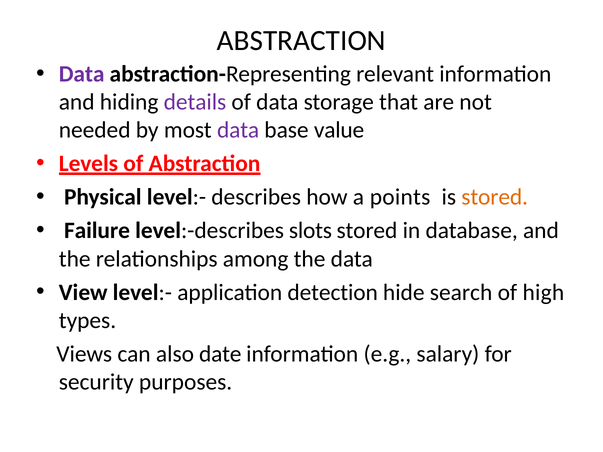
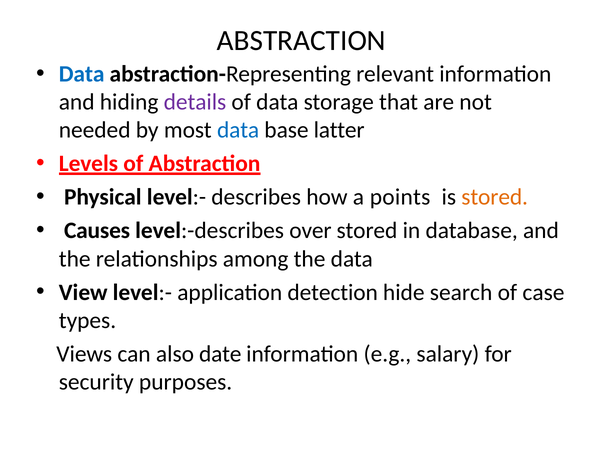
Data colour: purple -> blue (82, 74)
data colour: purple -> blue (238, 130)
value: value -> latter (339, 130)
Failure: Failure -> Causes (97, 231)
slots: slots -> over (310, 231)
high: high -> case (543, 293)
